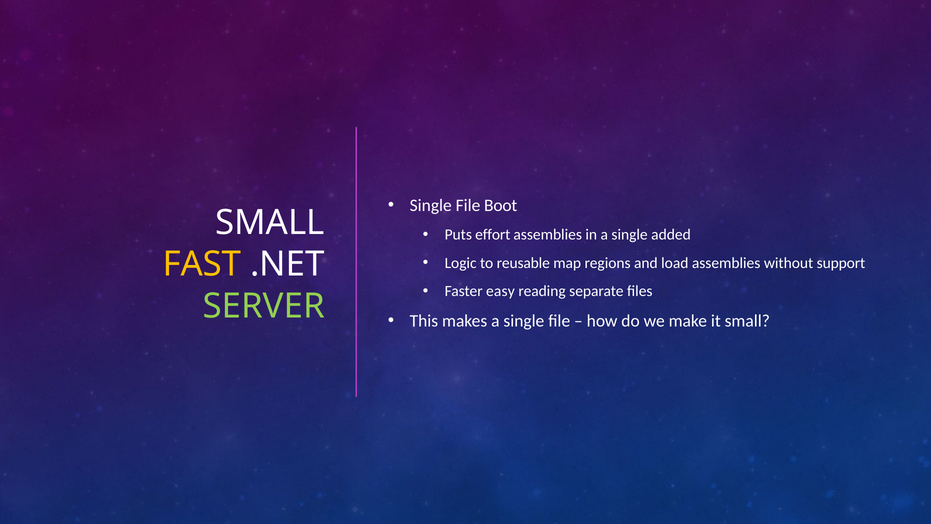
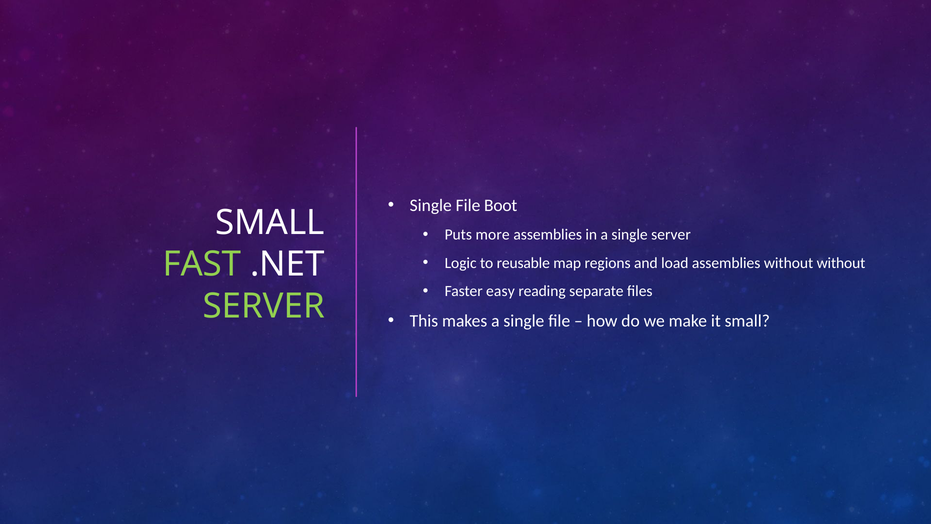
effort: effort -> more (493, 235)
single added: added -> server (671, 235)
FAST colour: yellow -> light green (202, 264)
without support: support -> without (841, 263)
